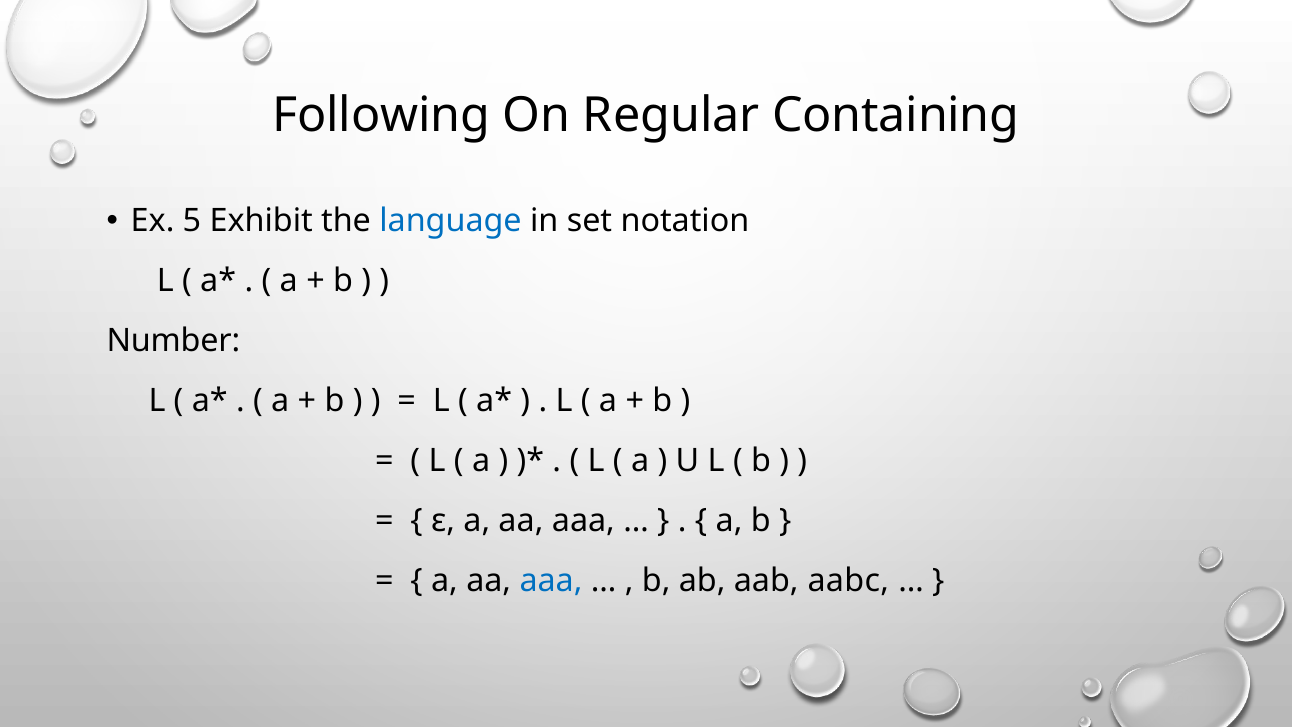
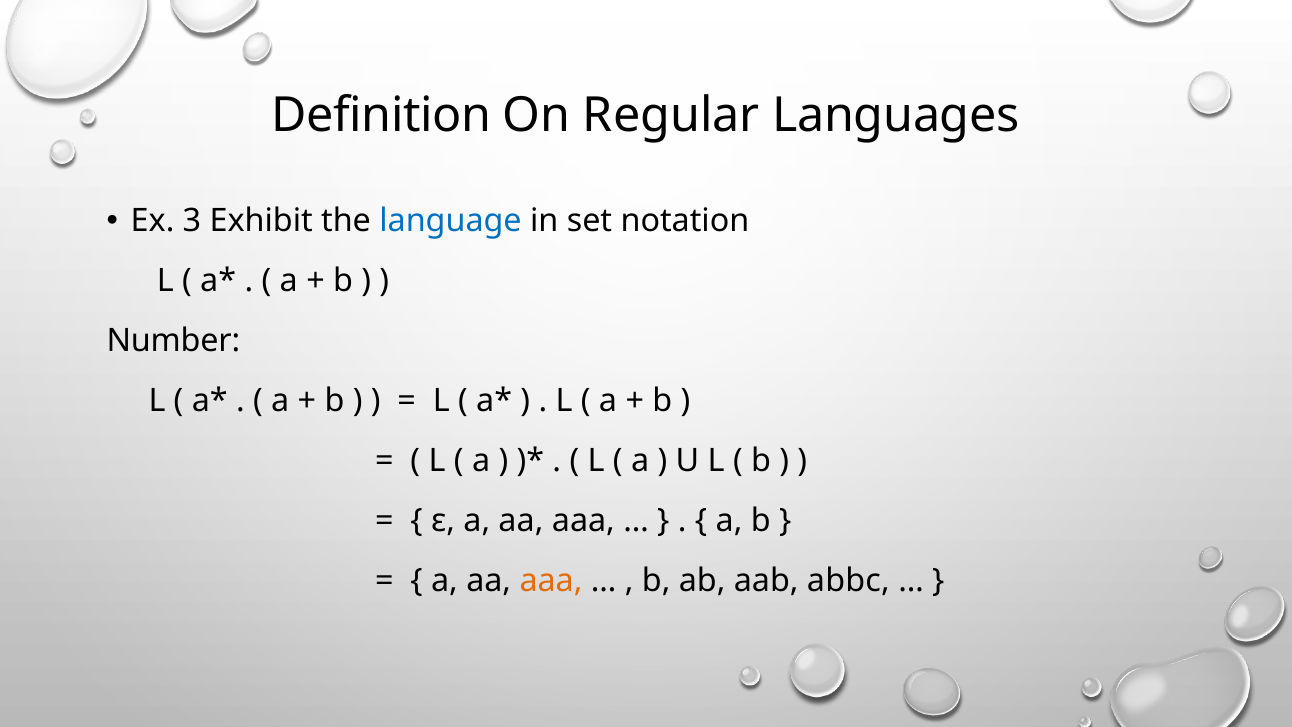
Following: Following -> Definition (382, 116)
Containing: Containing -> Languages (896, 116)
5: 5 -> 3 (192, 221)
aaa colour: blue -> orange (551, 581)
aabc: aabc -> abbc (848, 581)
